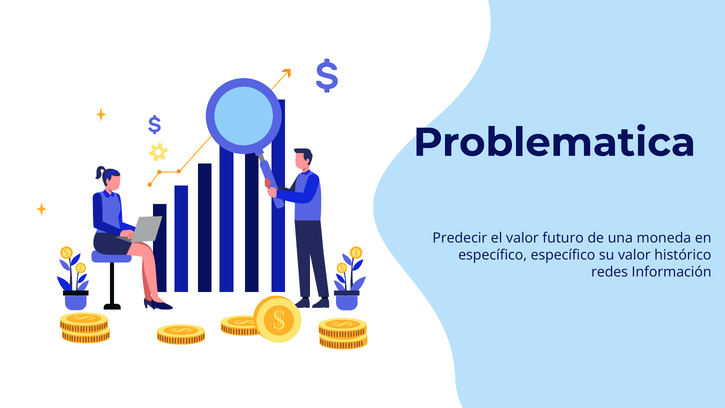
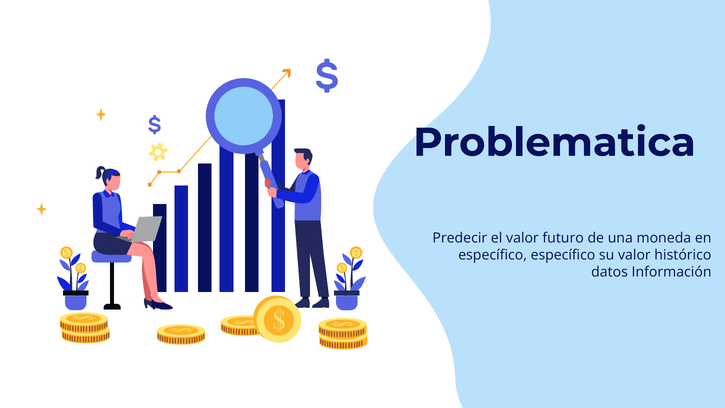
redes: redes -> datos (610, 272)
